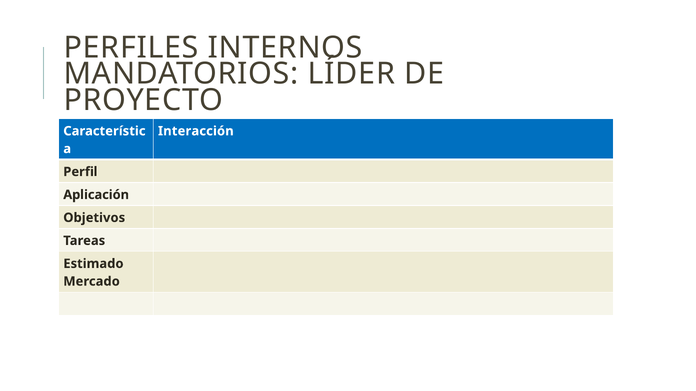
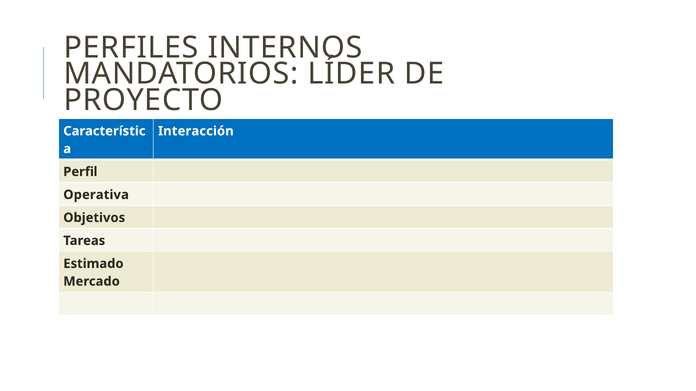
Aplicación: Aplicación -> Operativa (96, 195)
